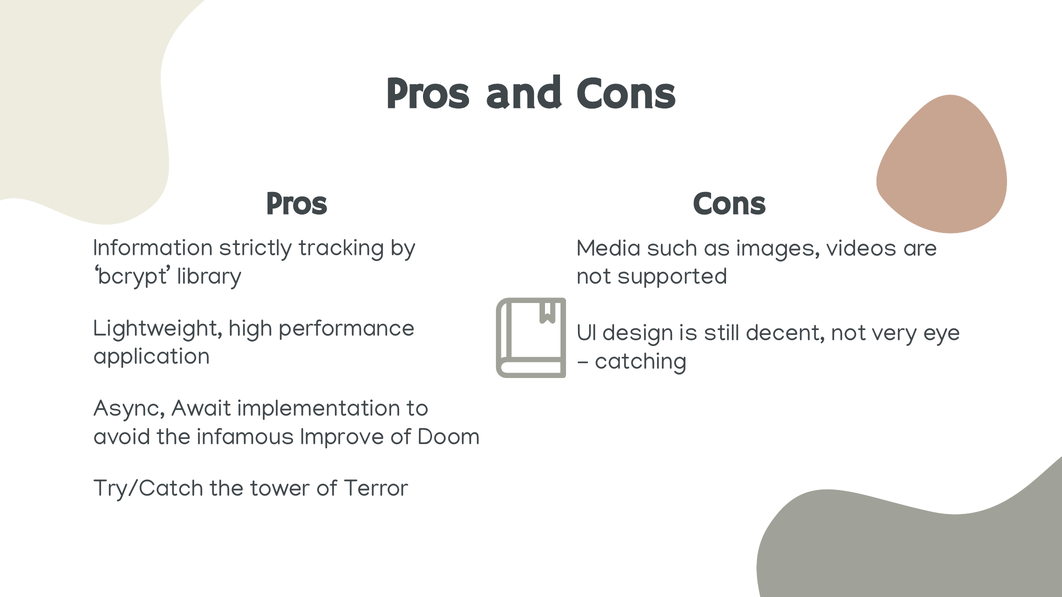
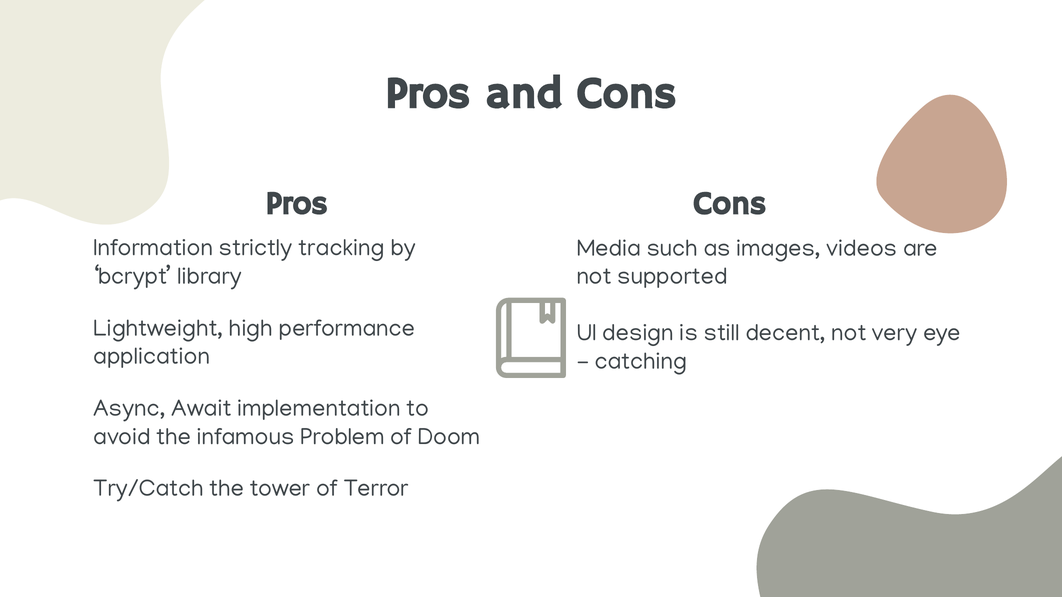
Improve: Improve -> Problem (342, 437)
